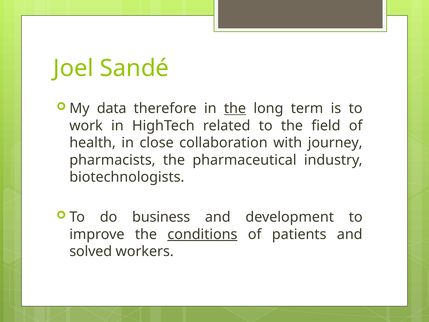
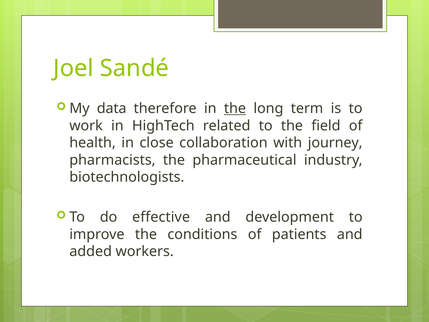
business: business -> effective (161, 217)
conditions underline: present -> none (202, 234)
solved: solved -> added (91, 251)
